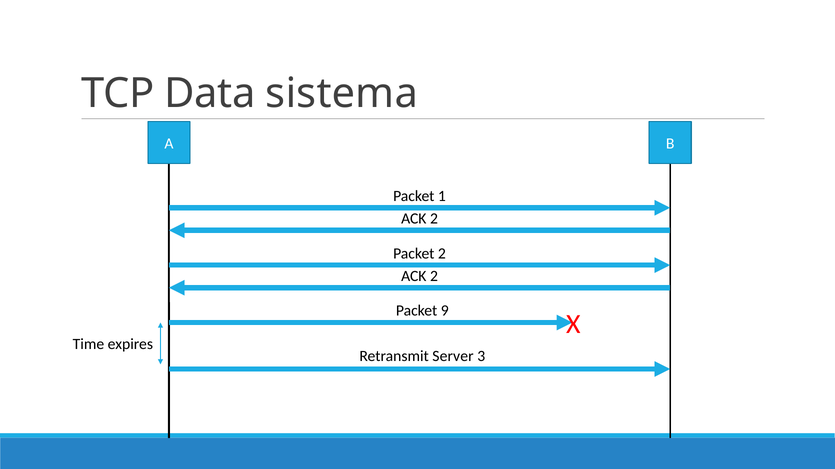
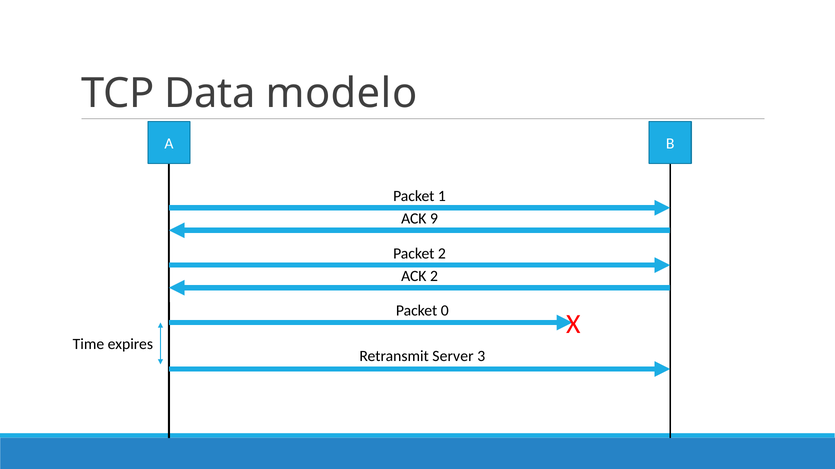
sistema: sistema -> modelo (342, 94)
2: 2 -> 9 (434, 219)
9: 9 -> 0 (445, 311)
